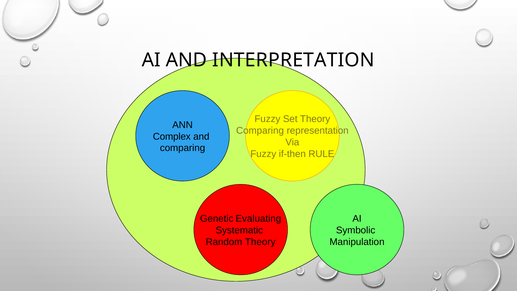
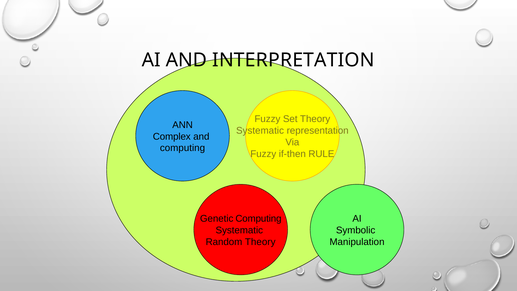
Comparing: Comparing -> Systematic (260, 131)
comparing: comparing -> computing (183, 148)
Genetic Evaluating: Evaluating -> Computing (258, 218)
